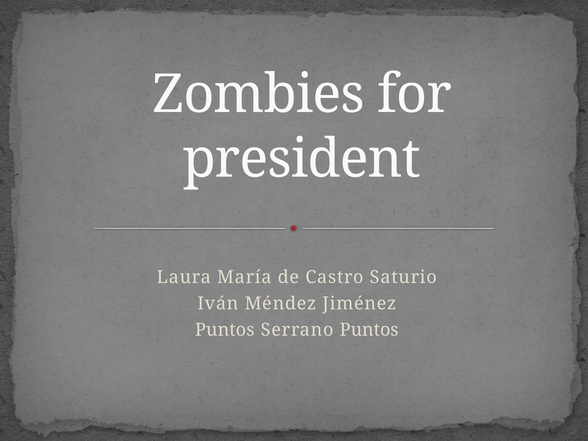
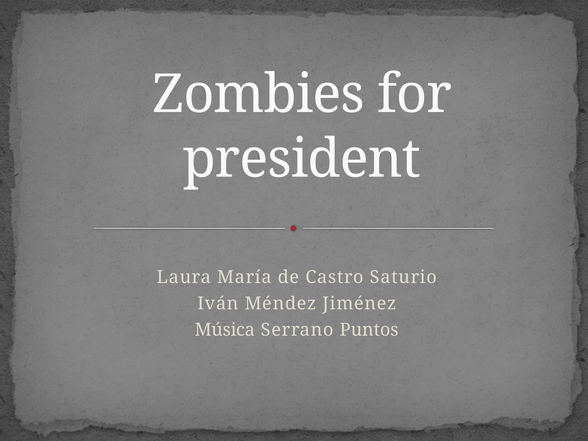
Puntos: Puntos -> Música (225, 330)
